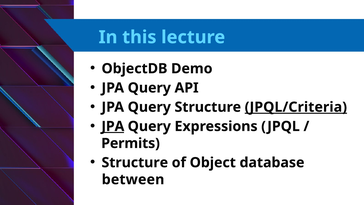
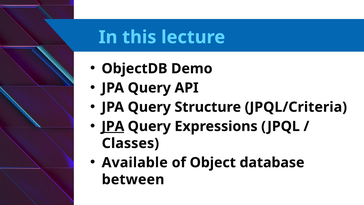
JPQL/Criteria underline: present -> none (296, 107)
Permits: Permits -> Classes (130, 143)
Structure: Structure -> Available (135, 162)
